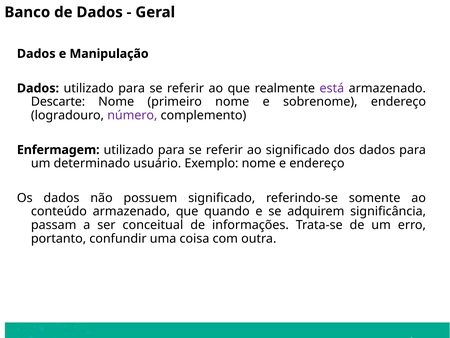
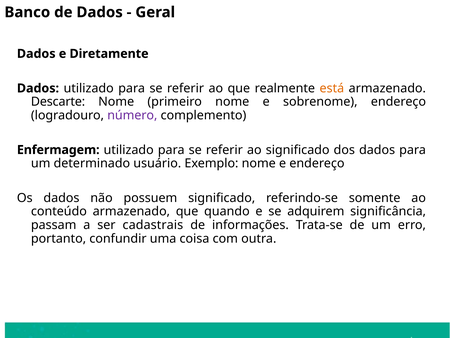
Manipulação: Manipulação -> Diretamente (109, 54)
está colour: purple -> orange (332, 88)
conceitual: conceitual -> cadastrais (153, 225)
